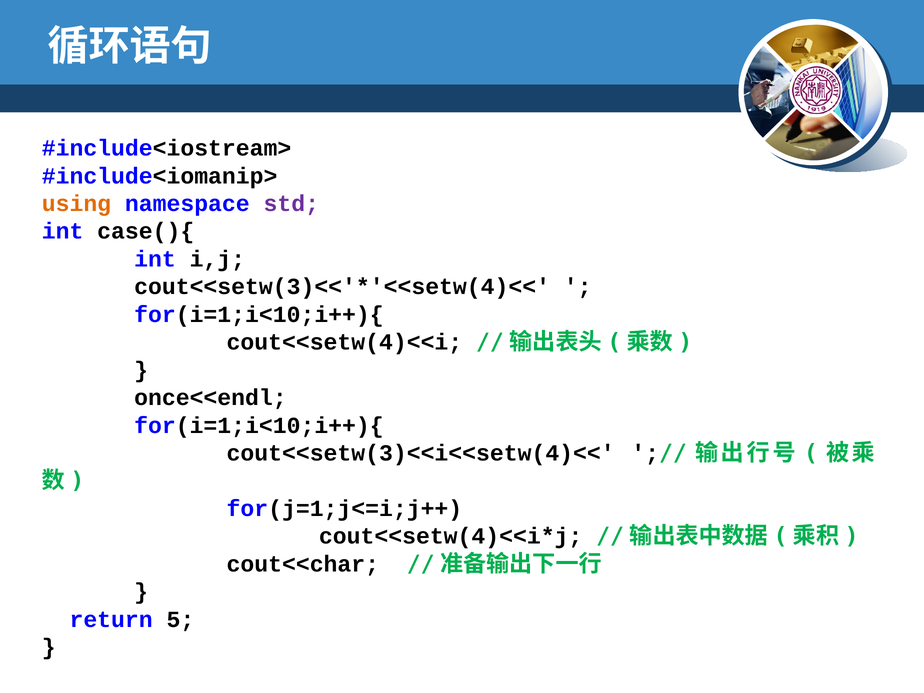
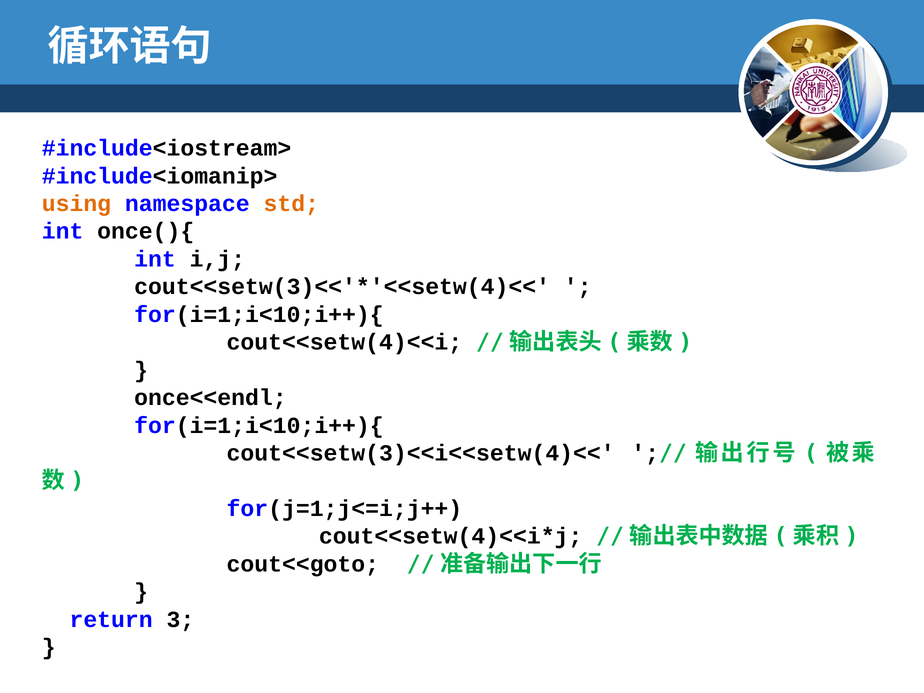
std colour: purple -> orange (291, 204)
case(){: case(){ -> once(){ (146, 231)
cout<<char: cout<<char -> cout<<goto (303, 564)
5: 5 -> 3 (180, 619)
